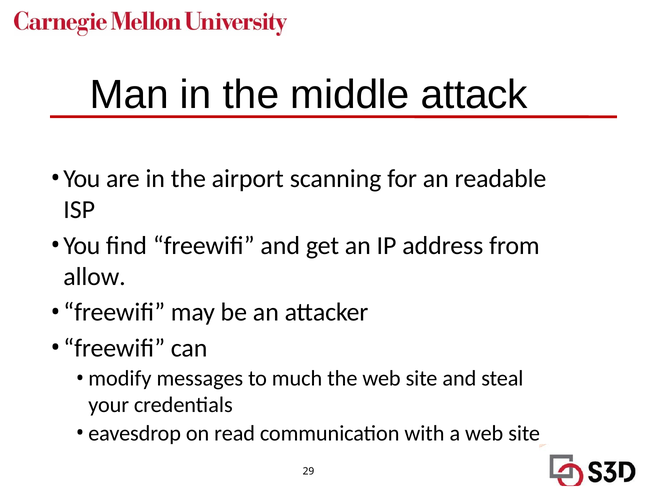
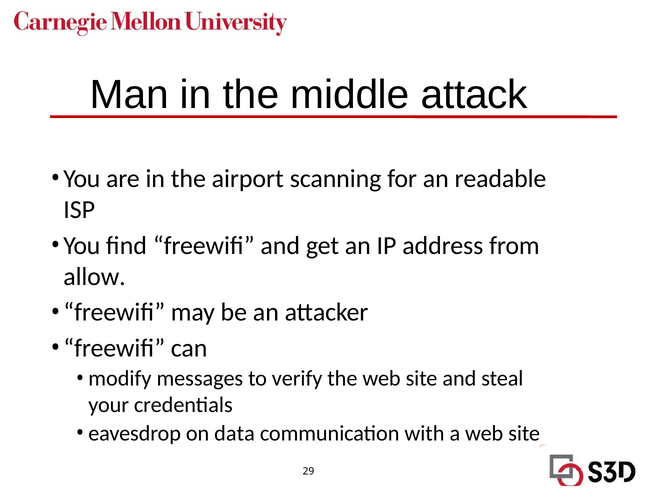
much: much -> verify (297, 379)
read: read -> data (234, 434)
